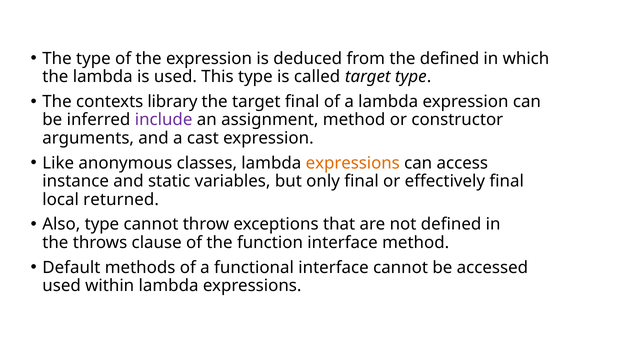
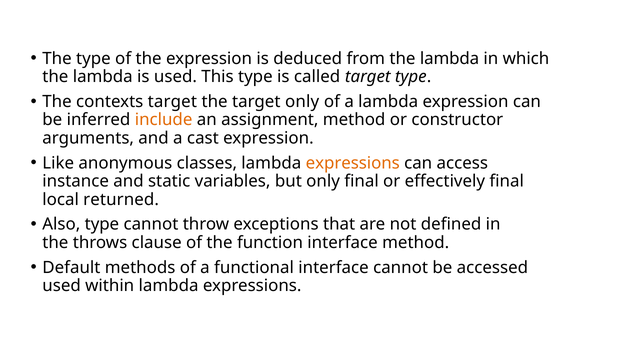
from the defined: defined -> lambda (450, 59)
contexts library: library -> target (172, 102)
target final: final -> only (302, 102)
include colour: purple -> orange (164, 120)
